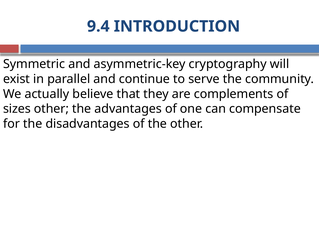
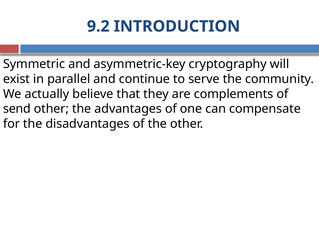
9.4: 9.4 -> 9.2 (98, 26)
sizes: sizes -> send (17, 109)
